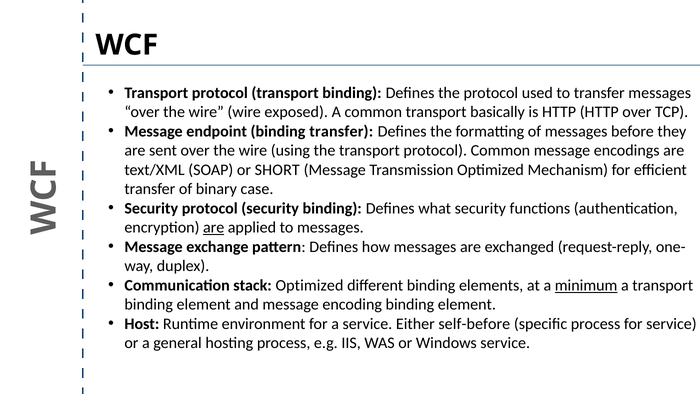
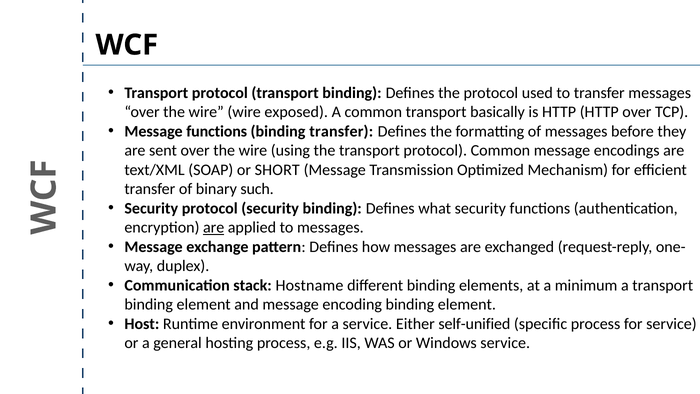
Message endpoint: endpoint -> functions (217, 131)
case: case -> such (257, 189)
stack Optimized: Optimized -> Hostname (309, 285)
minimum underline: present -> none (586, 285)
self-before: self-before -> self-unified (474, 324)
